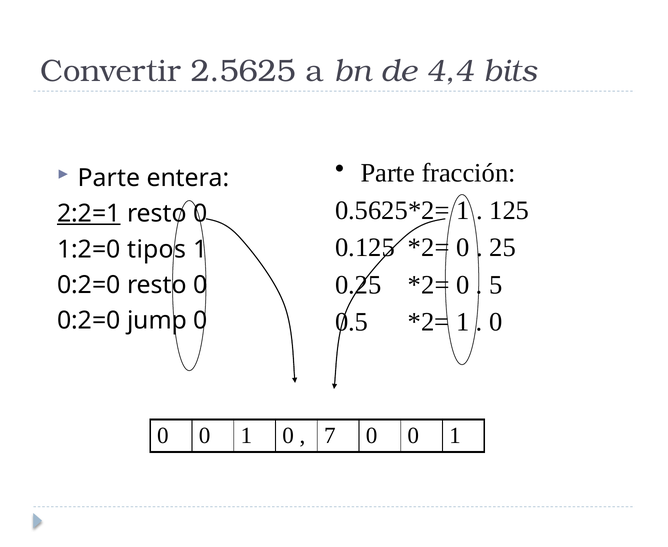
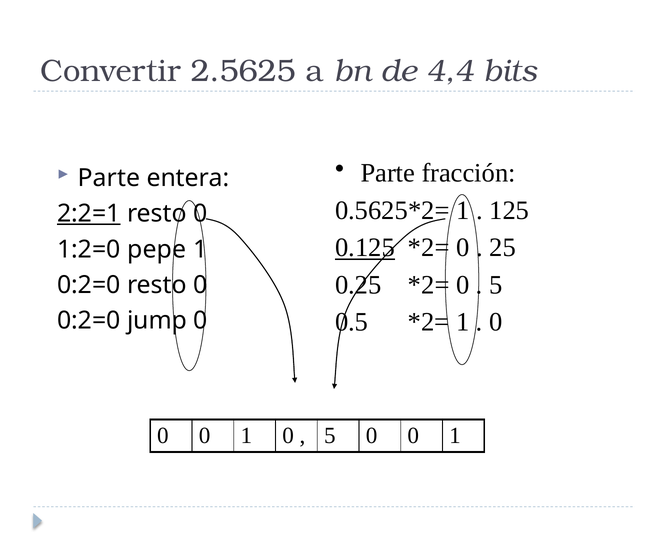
0.125 underline: none -> present (365, 247)
tipos: tipos -> pepe (157, 249)
7: 7 -> 5 (330, 436)
